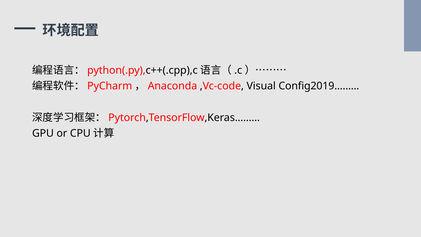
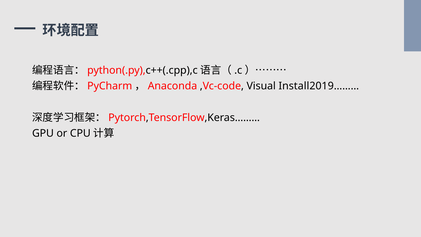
Config2019………: Config2019……… -> Install2019……… (319, 86)
